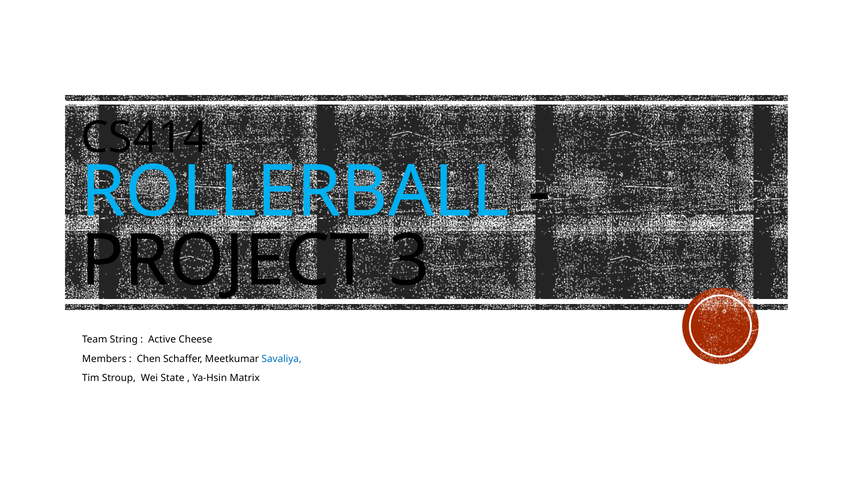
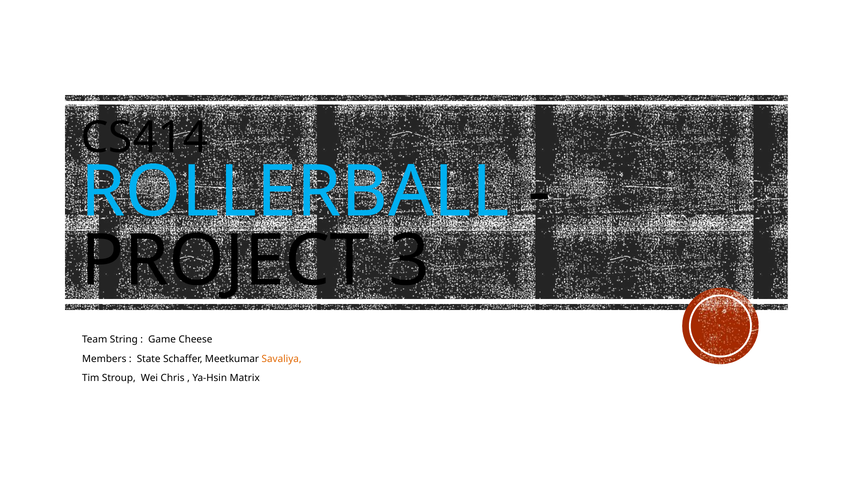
Active: Active -> Game (162, 340)
Chen: Chen -> State (149, 359)
Savaliya colour: blue -> orange (282, 359)
State: State -> Chris (173, 378)
